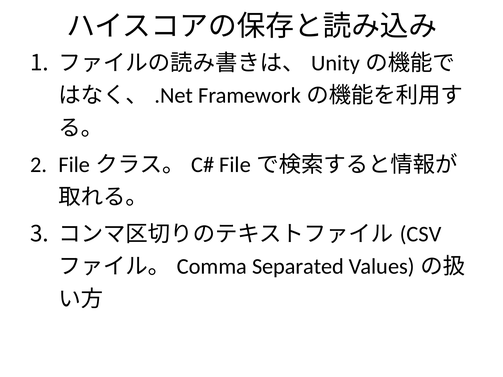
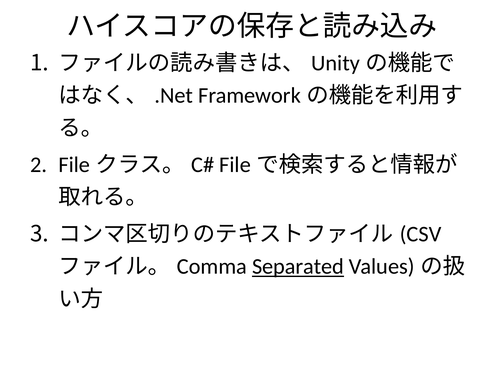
Separated underline: none -> present (298, 267)
